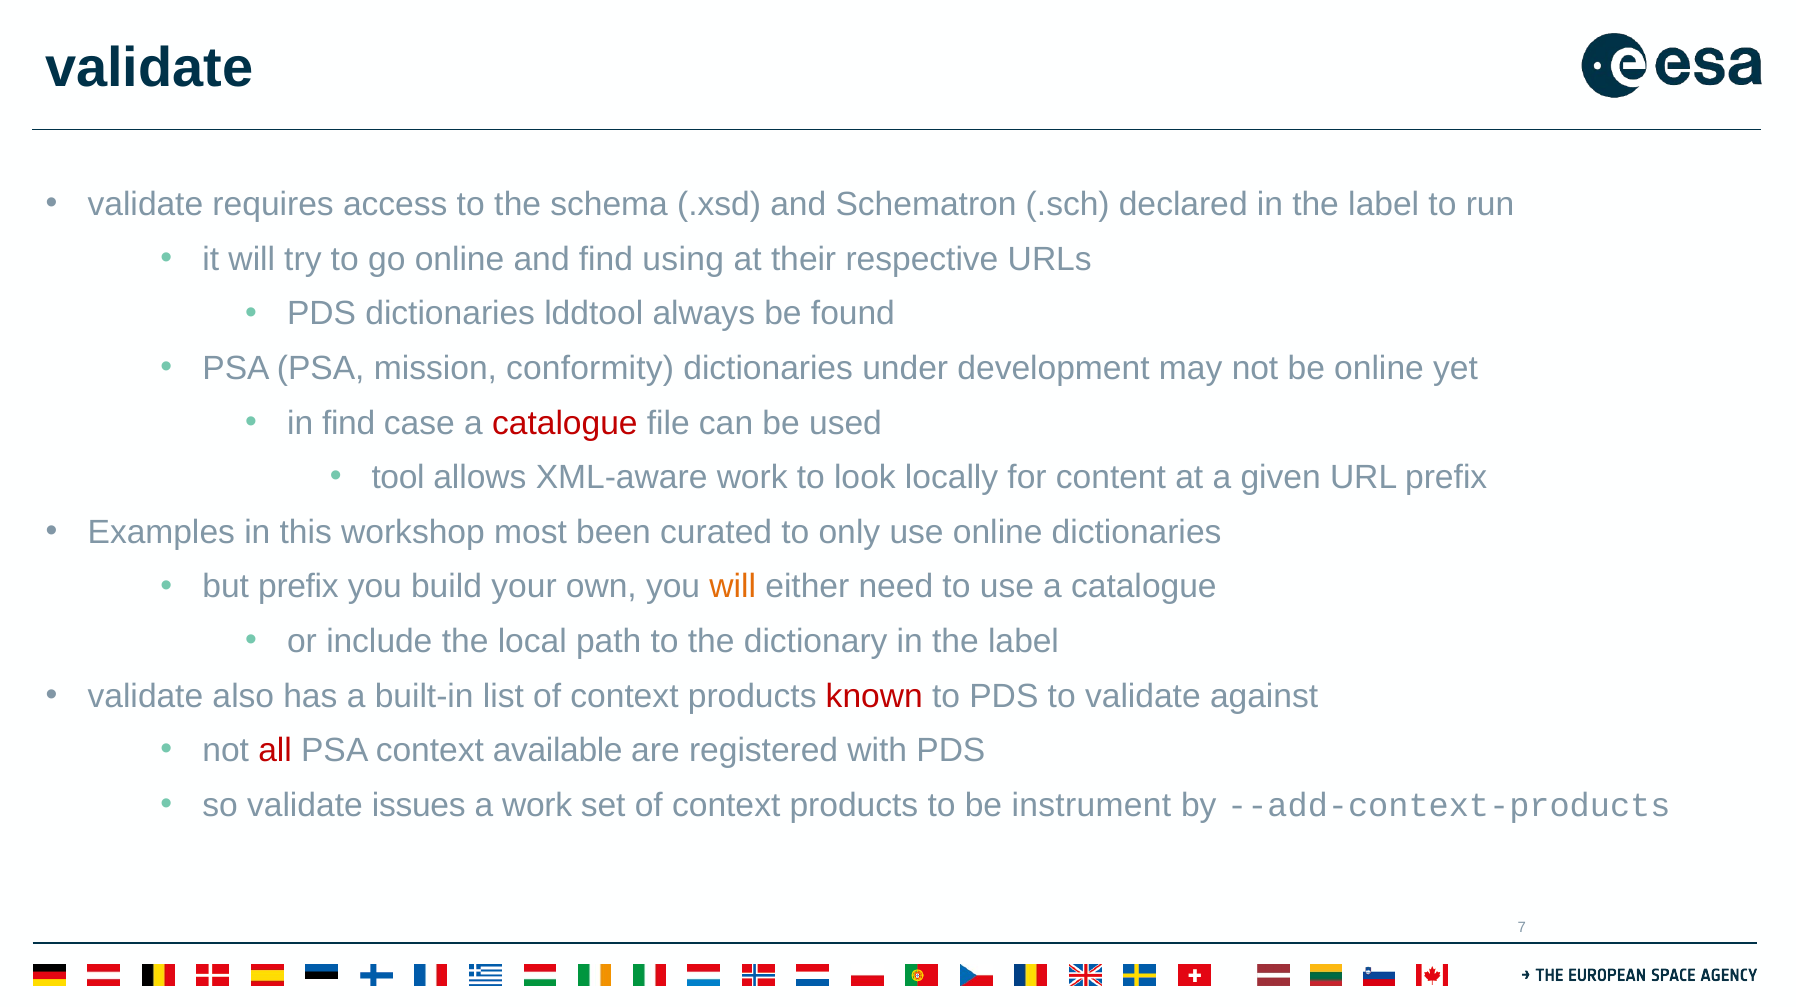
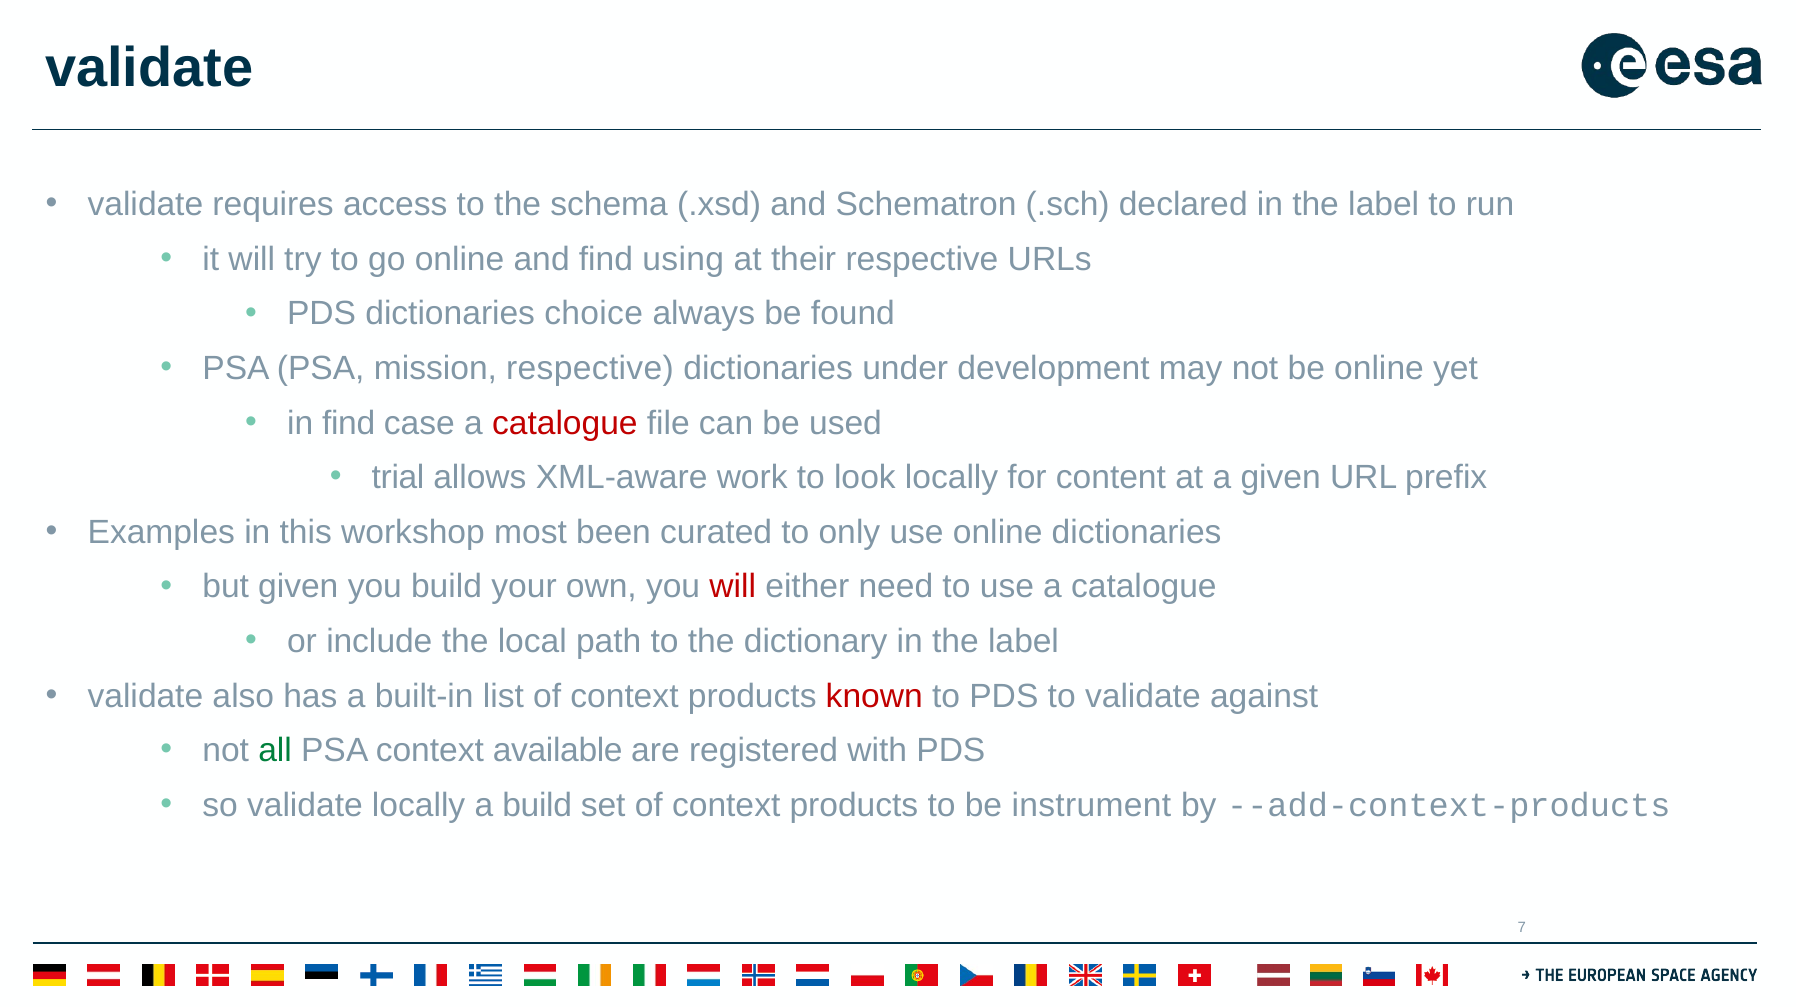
lddtool: lddtool -> choice (594, 314)
mission conformity: conformity -> respective (590, 369)
tool: tool -> trial (398, 478)
but prefix: prefix -> given (298, 587)
will colour: orange -> red (733, 587)
all colour: red -> green (275, 751)
validate issues: issues -> locally (419, 806)
a work: work -> build (537, 806)
